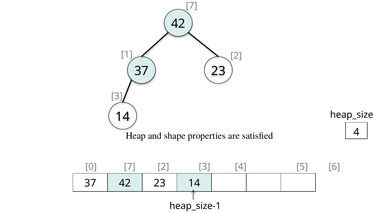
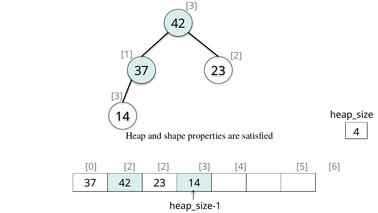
7: 7 -> 3 (192, 6)
0 7: 7 -> 2 (130, 167)
